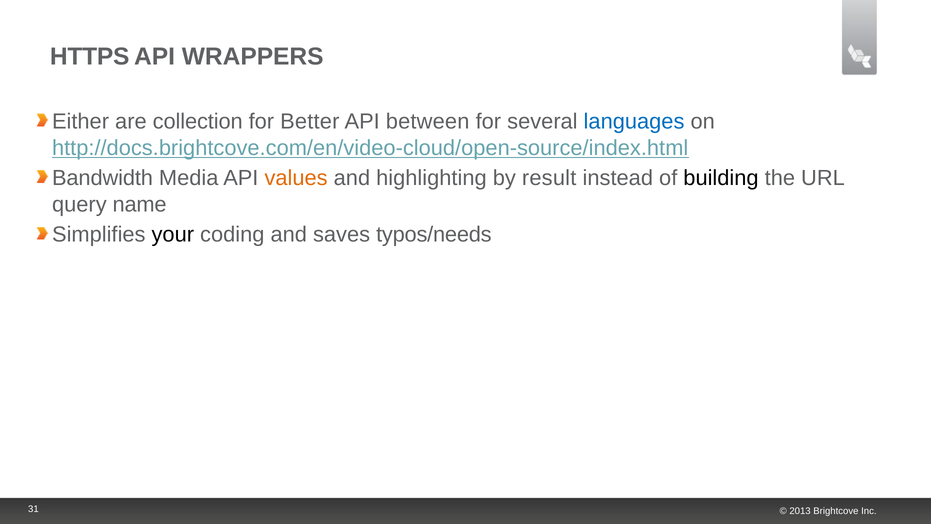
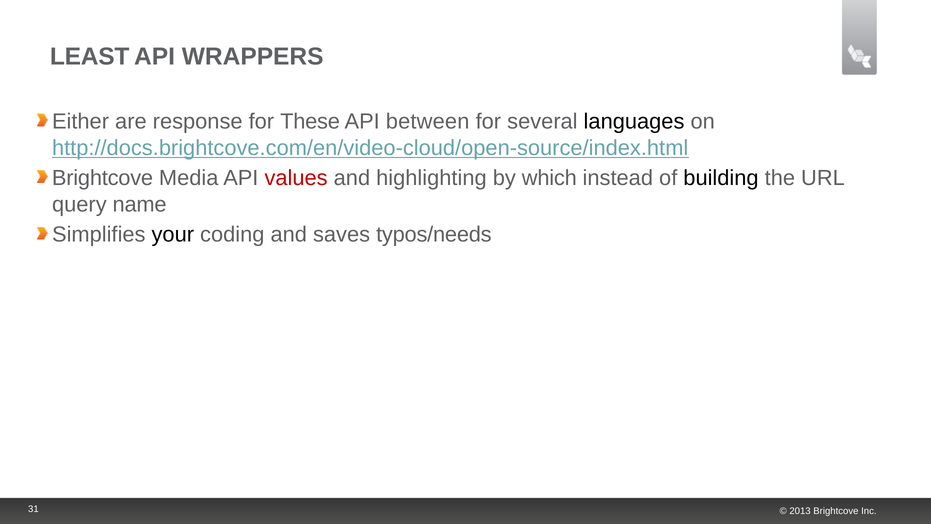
HTTPS: HTTPS -> LEAST (90, 57)
collection: collection -> response (198, 121)
Better: Better -> These (310, 121)
languages colour: blue -> black (634, 121)
Bandwidth: Bandwidth -> Brightcove (103, 178)
values colour: orange -> red (296, 178)
result: result -> which (549, 178)
